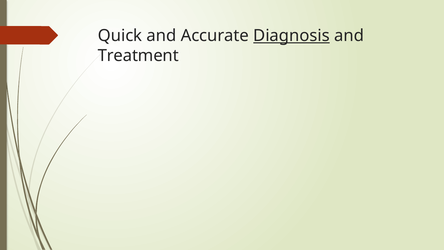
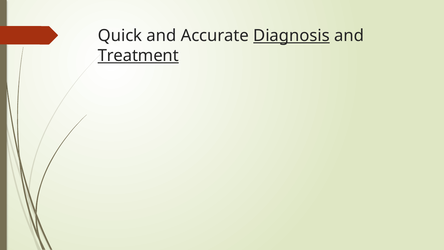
Treatment underline: none -> present (138, 56)
